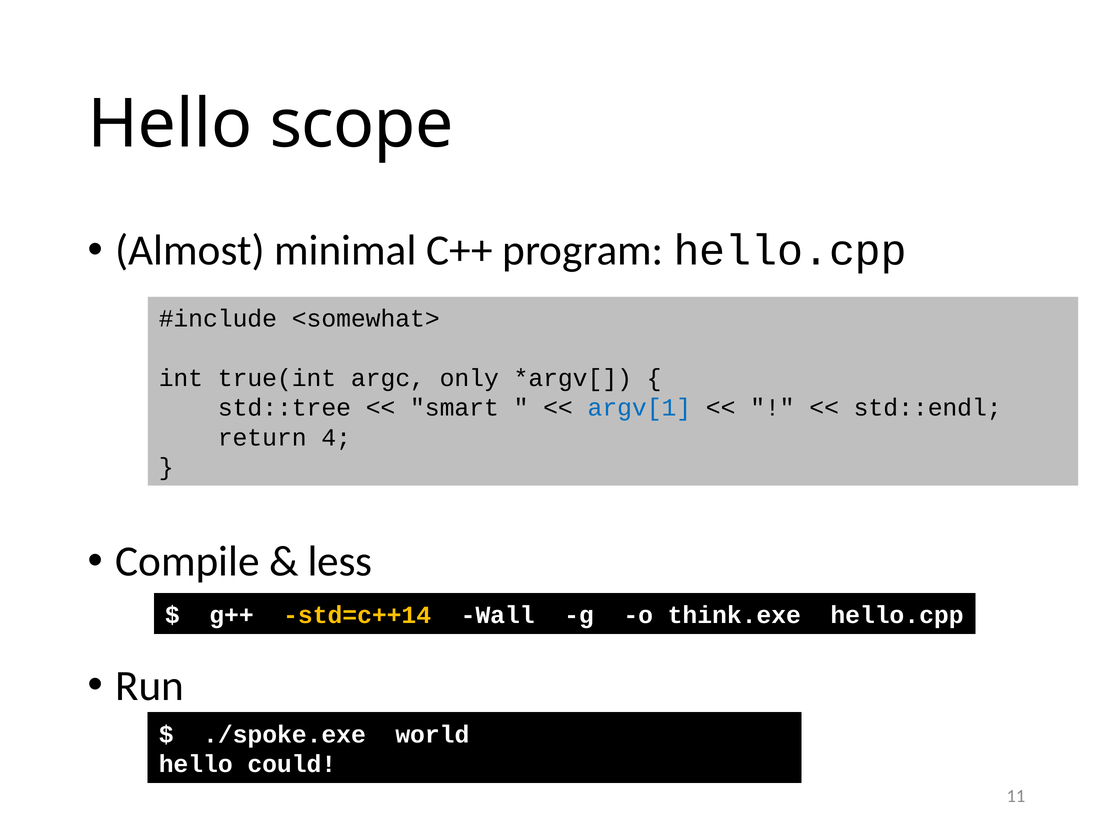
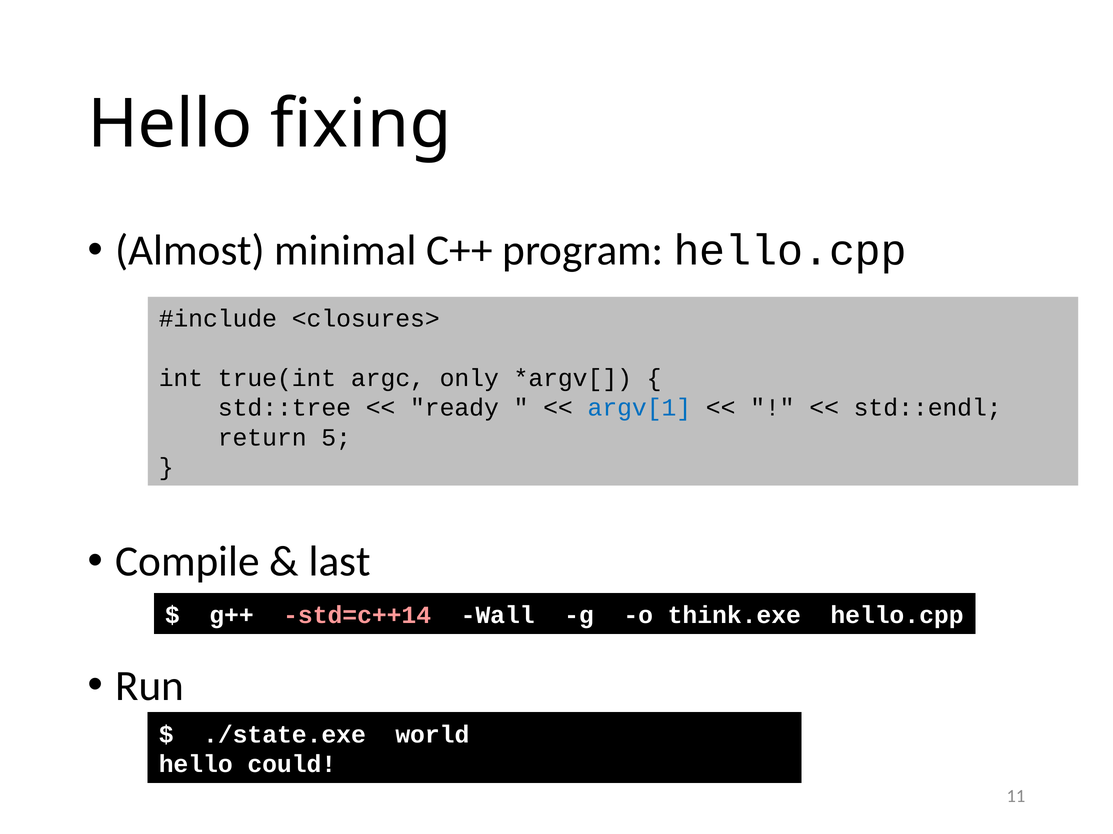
scope: scope -> fixing (361, 125)
<somewhat>: <somewhat> -> <closures> (366, 319)
smart: smart -> ready (454, 408)
4: 4 -> 5 (336, 438)
less: less -> last (340, 562)
std=c++14 colour: yellow -> pink (357, 616)
./spoke.exe: ./spoke.exe -> ./state.exe (284, 735)
